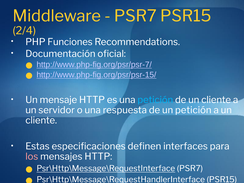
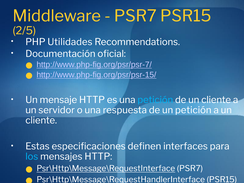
2/4: 2/4 -> 2/5 (24, 31)
Funciones: Funciones -> Utilidades (70, 42)
los colour: pink -> light blue (32, 157)
